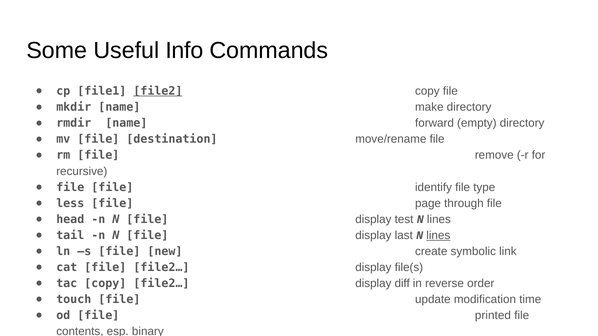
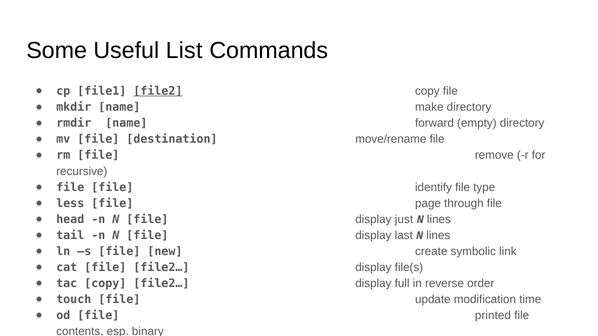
Info: Info -> List (184, 51)
test: test -> just (404, 219)
lines underline: present -> none (438, 236)
diff: diff -> full (402, 284)
